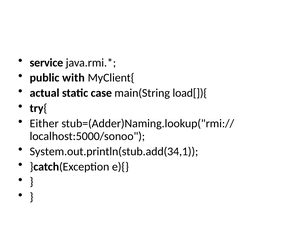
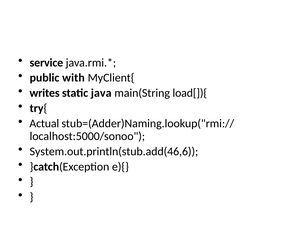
actual: actual -> writes (45, 93)
case: case -> java (101, 93)
Either: Either -> Actual (44, 123)
System.out.println(stub.add(34,1: System.out.println(stub.add(34,1 -> System.out.println(stub.add(46,6 (114, 151)
